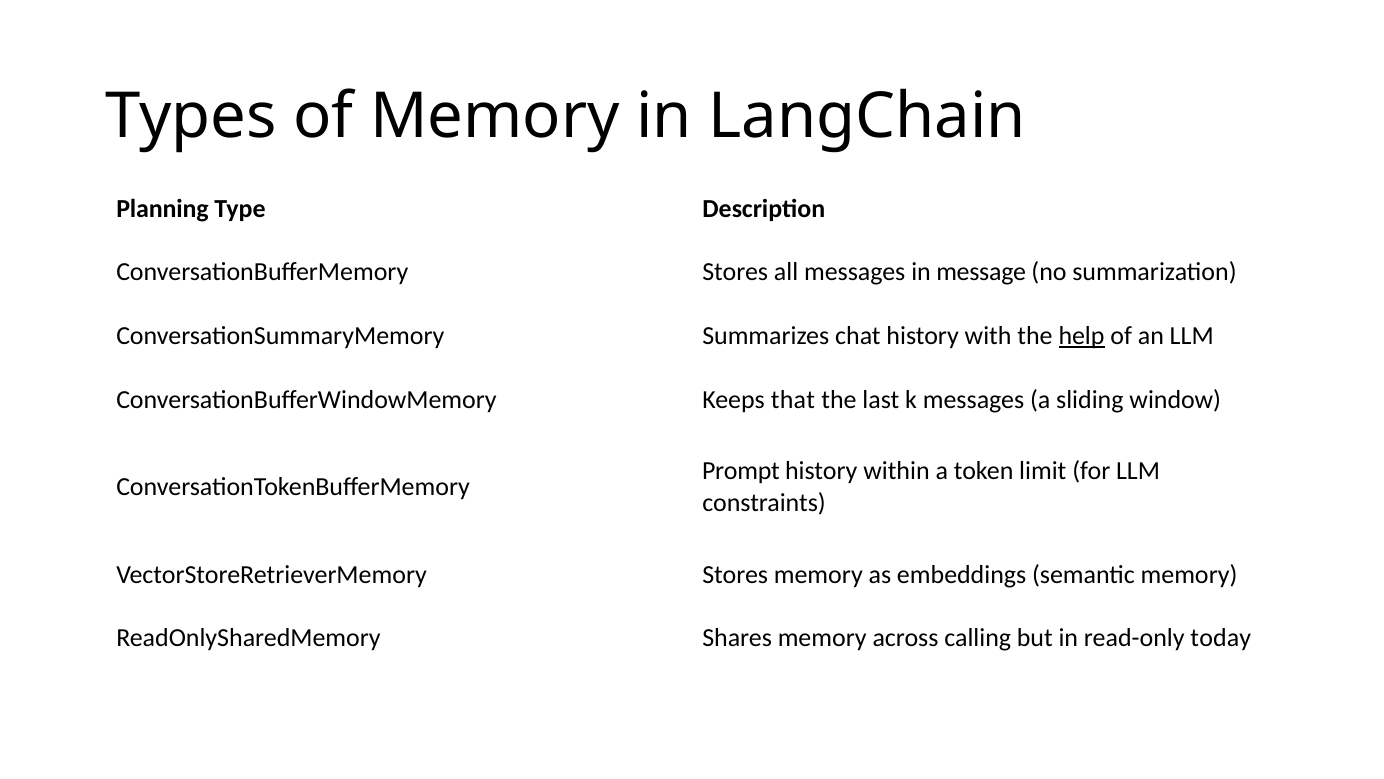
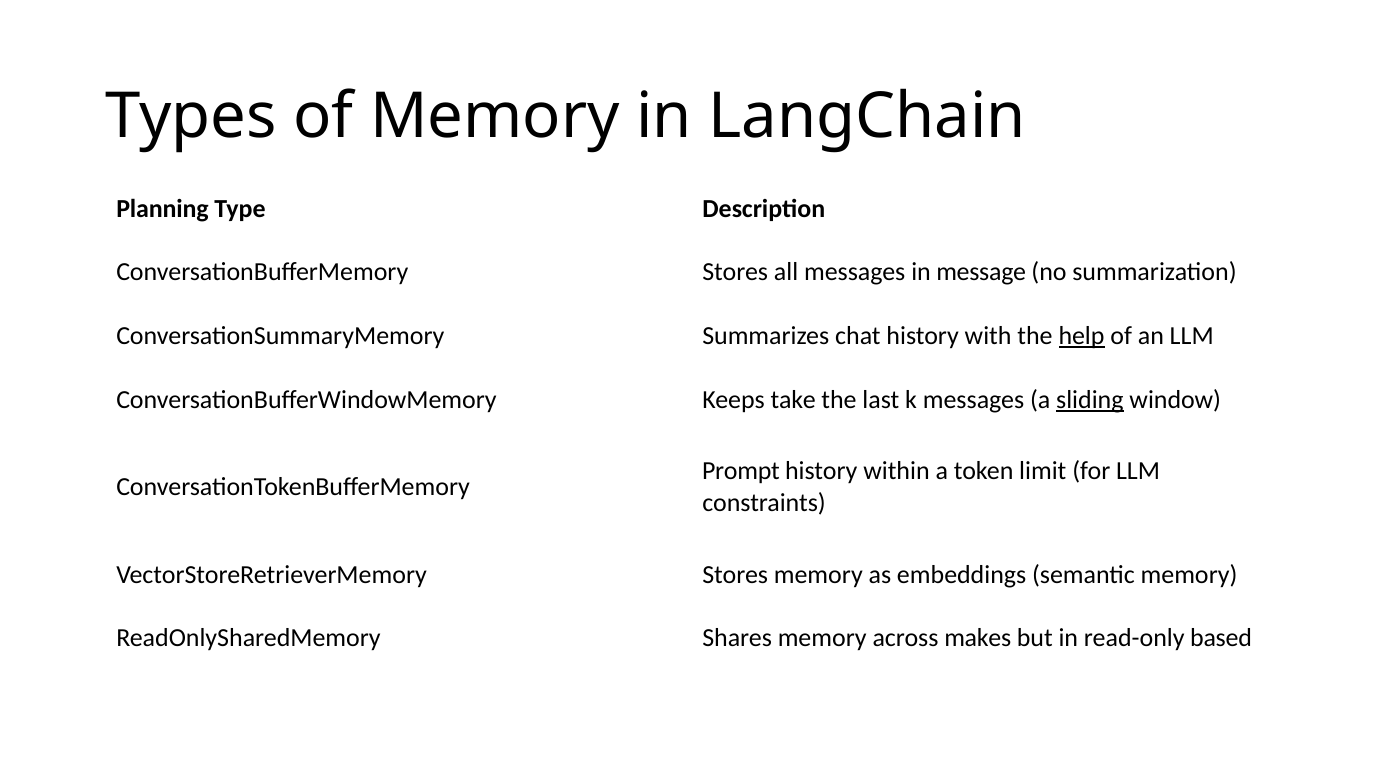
that: that -> take (793, 399)
sliding underline: none -> present (1090, 399)
calling: calling -> makes (978, 638)
today: today -> based (1221, 638)
